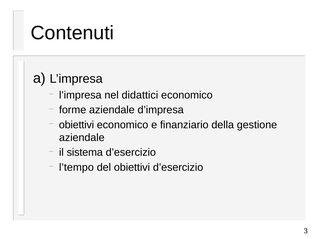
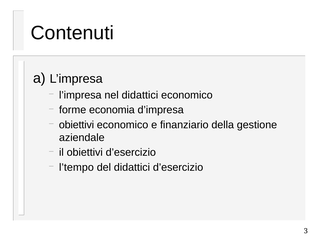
forme aziendale: aziendale -> economia (112, 110)
il sistema: sistema -> obiettivi (85, 153)
del obiettivi: obiettivi -> didattici (132, 167)
